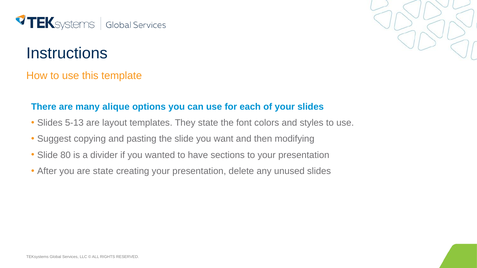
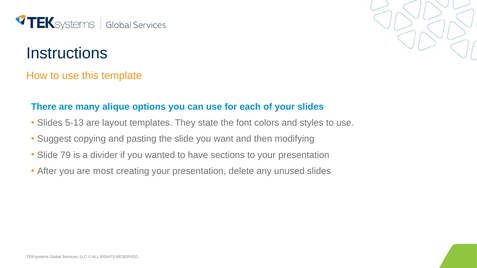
80: 80 -> 79 (66, 155)
are state: state -> most (103, 171)
